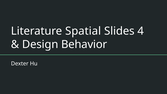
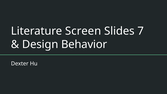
Spatial: Spatial -> Screen (83, 31)
4: 4 -> 7 (141, 31)
